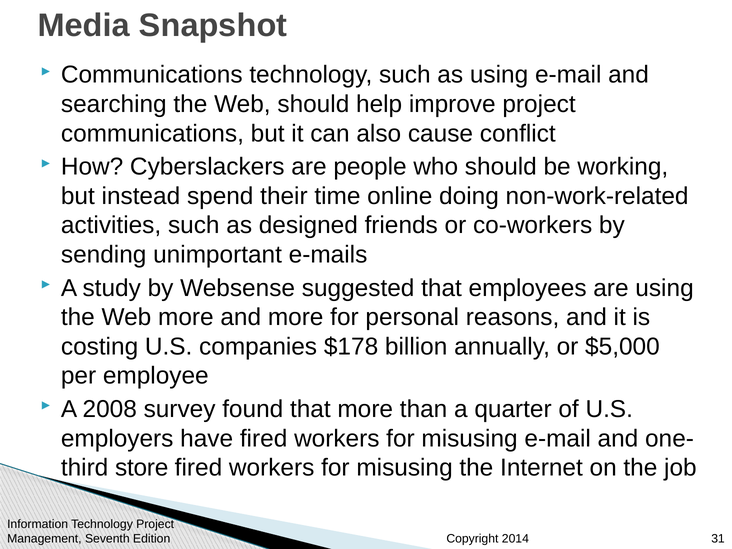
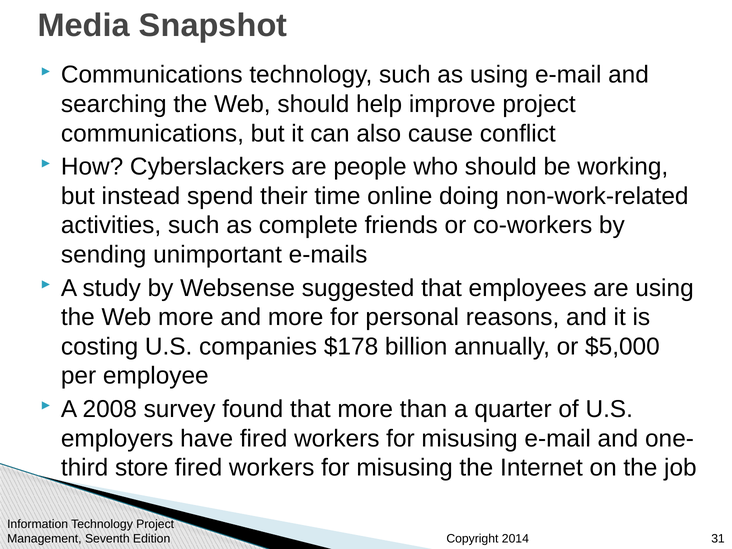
designed: designed -> complete (308, 225)
